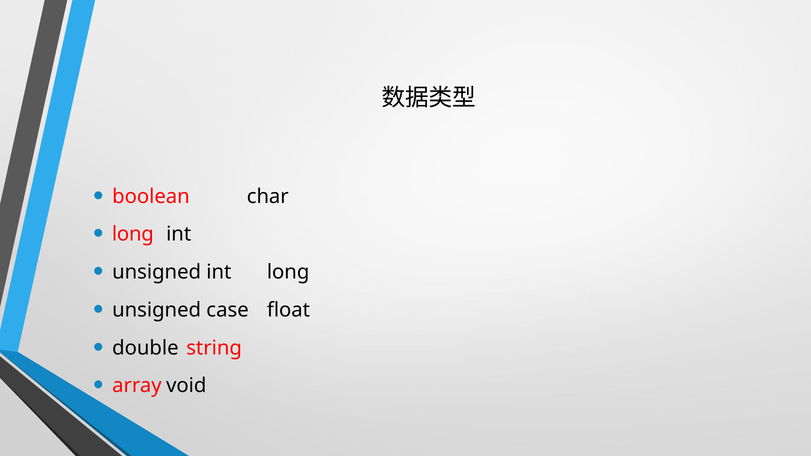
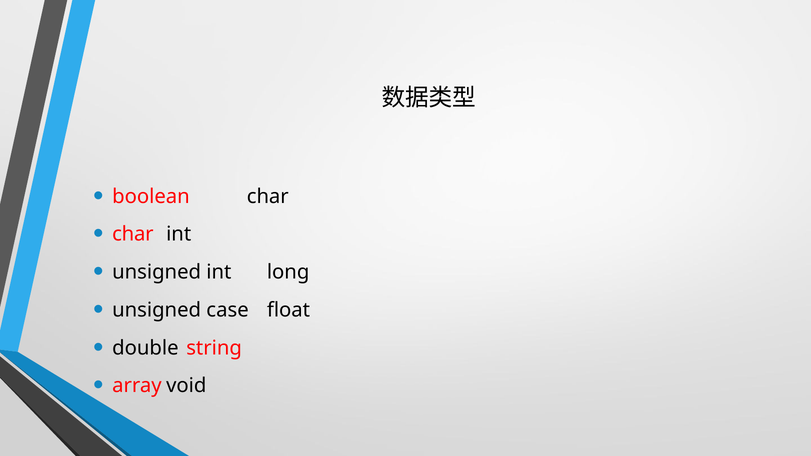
long: long -> char (133, 234)
